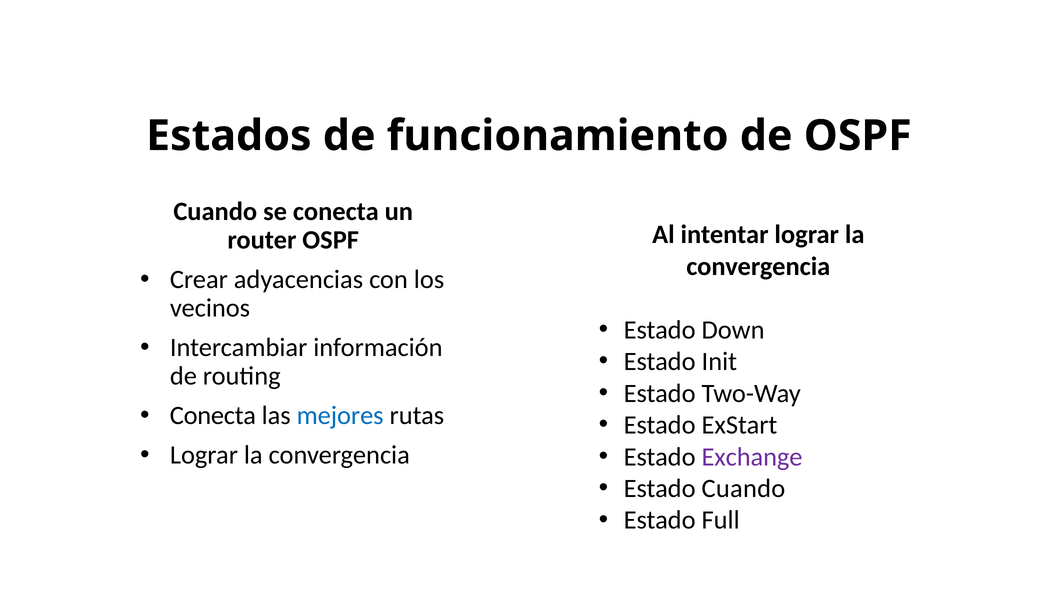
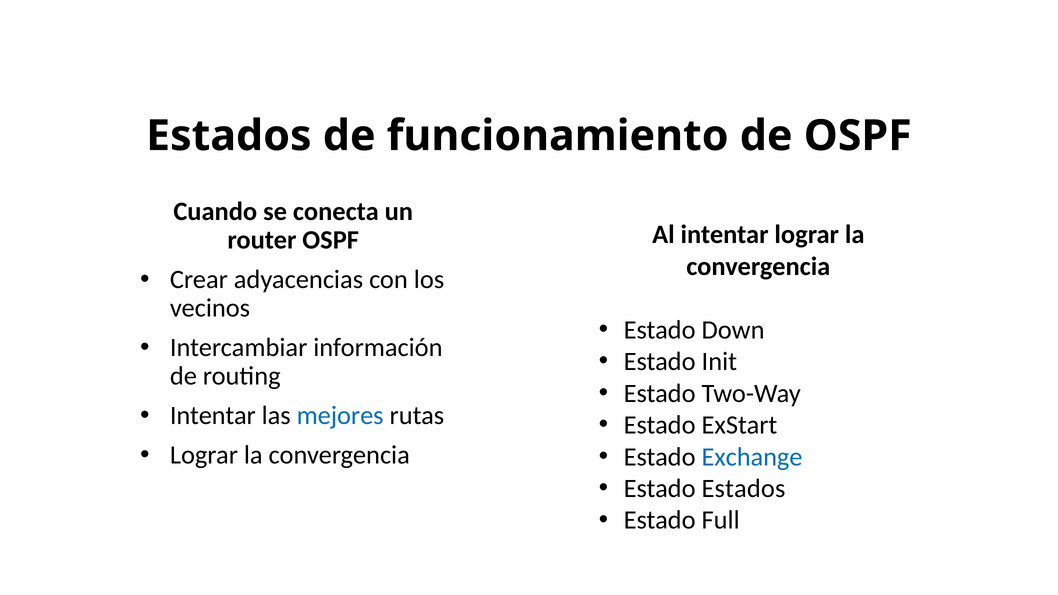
Conecta: Conecta -> Intentar (213, 416)
Exchange colour: purple -> blue (752, 457)
Estado Cuando: Cuando -> Estados (743, 489)
